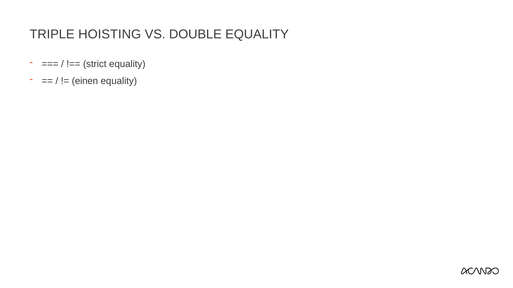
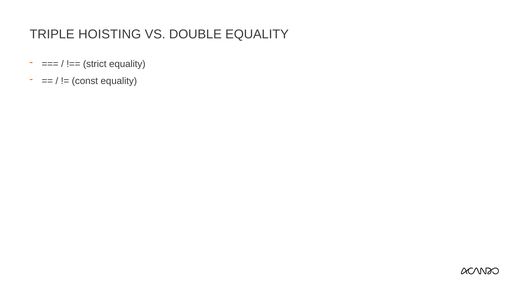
einen: einen -> const (85, 81)
